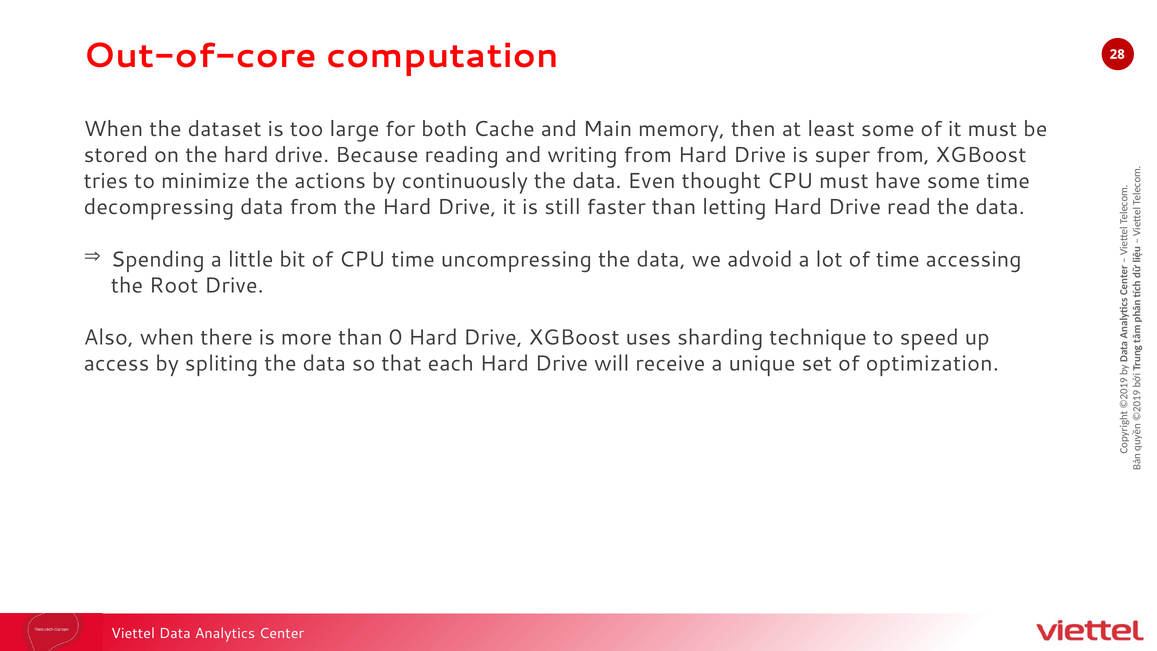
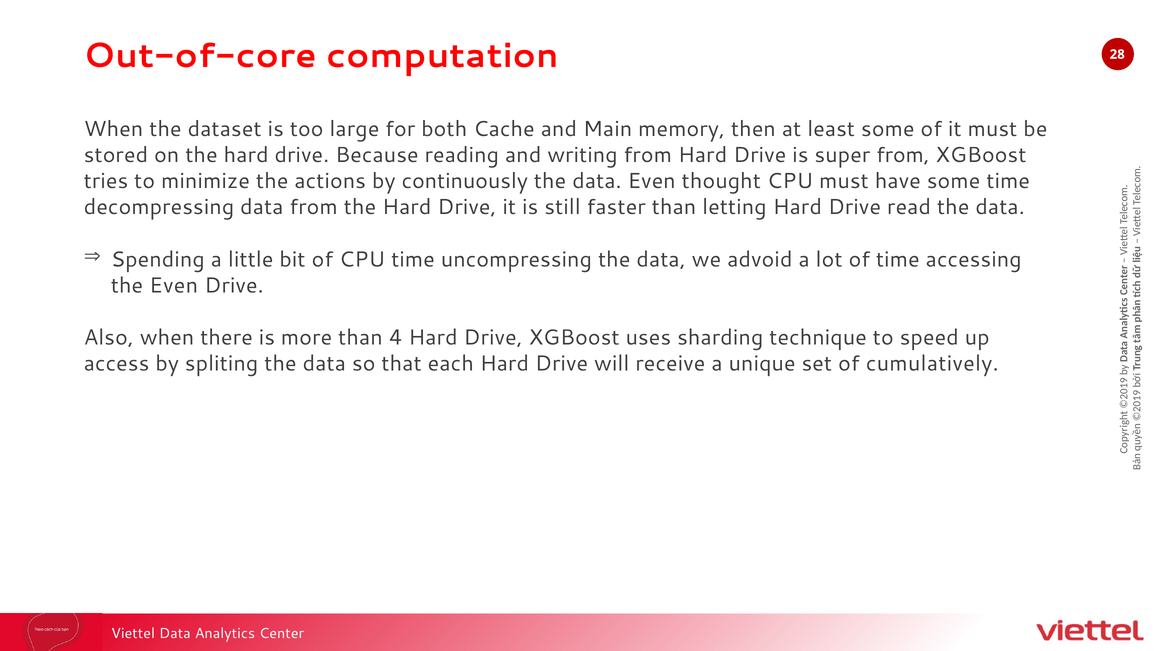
the Root: Root -> Even (174, 285)
than 0: 0 -> 4 (396, 337)
optimization: optimization -> cumulatively (932, 363)
